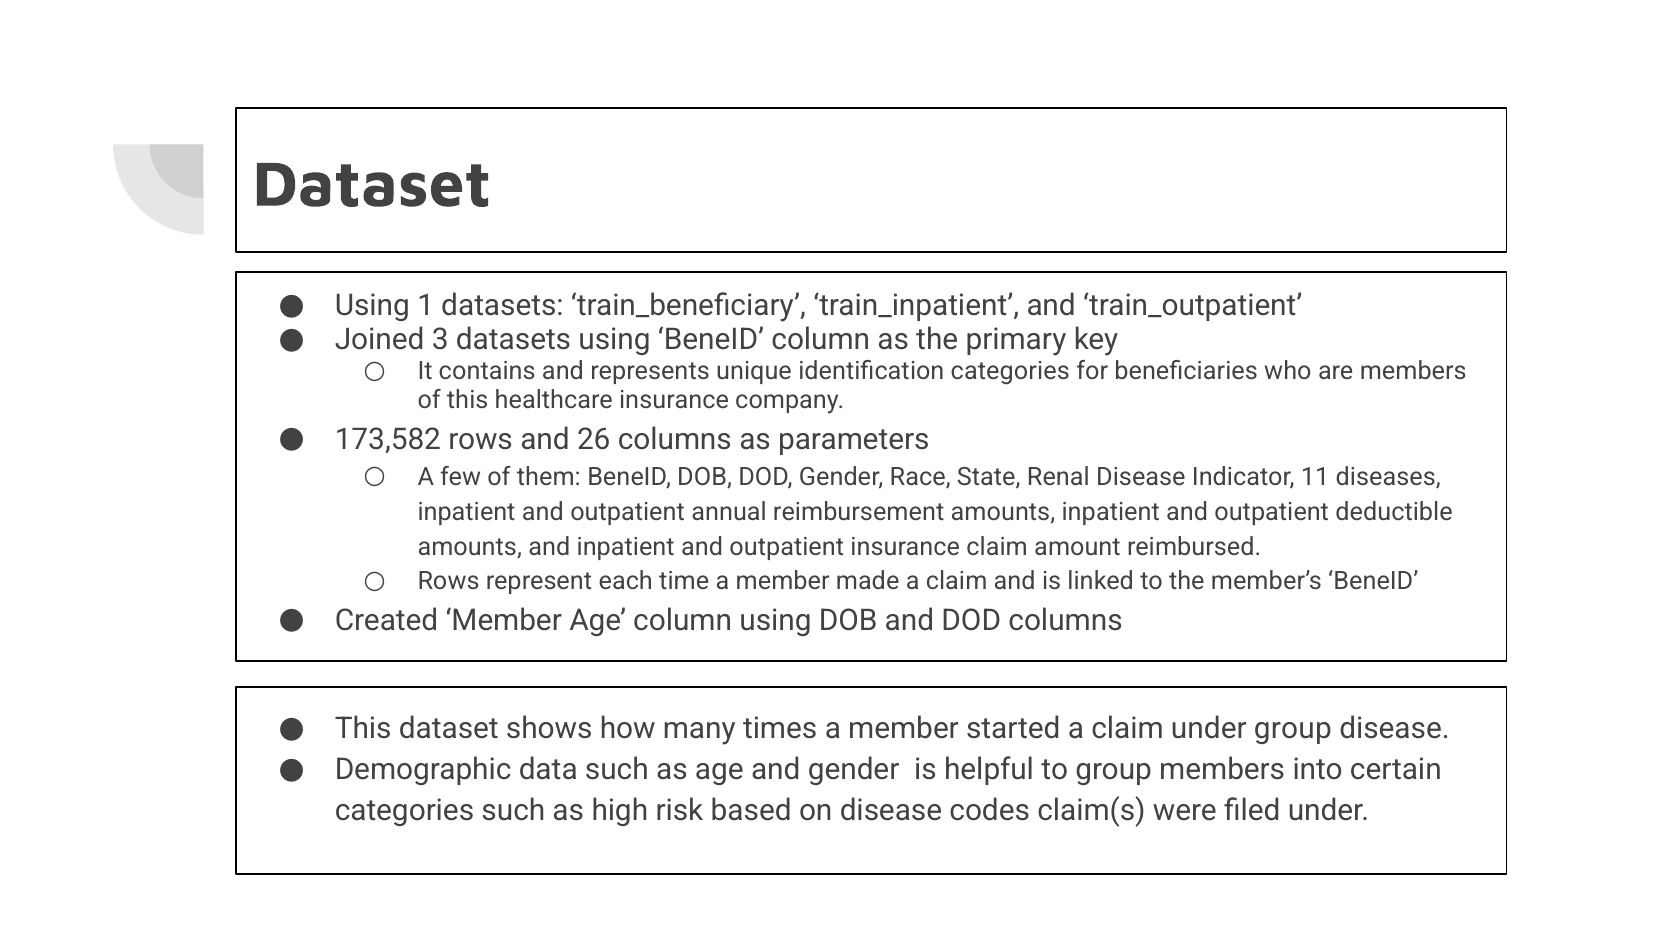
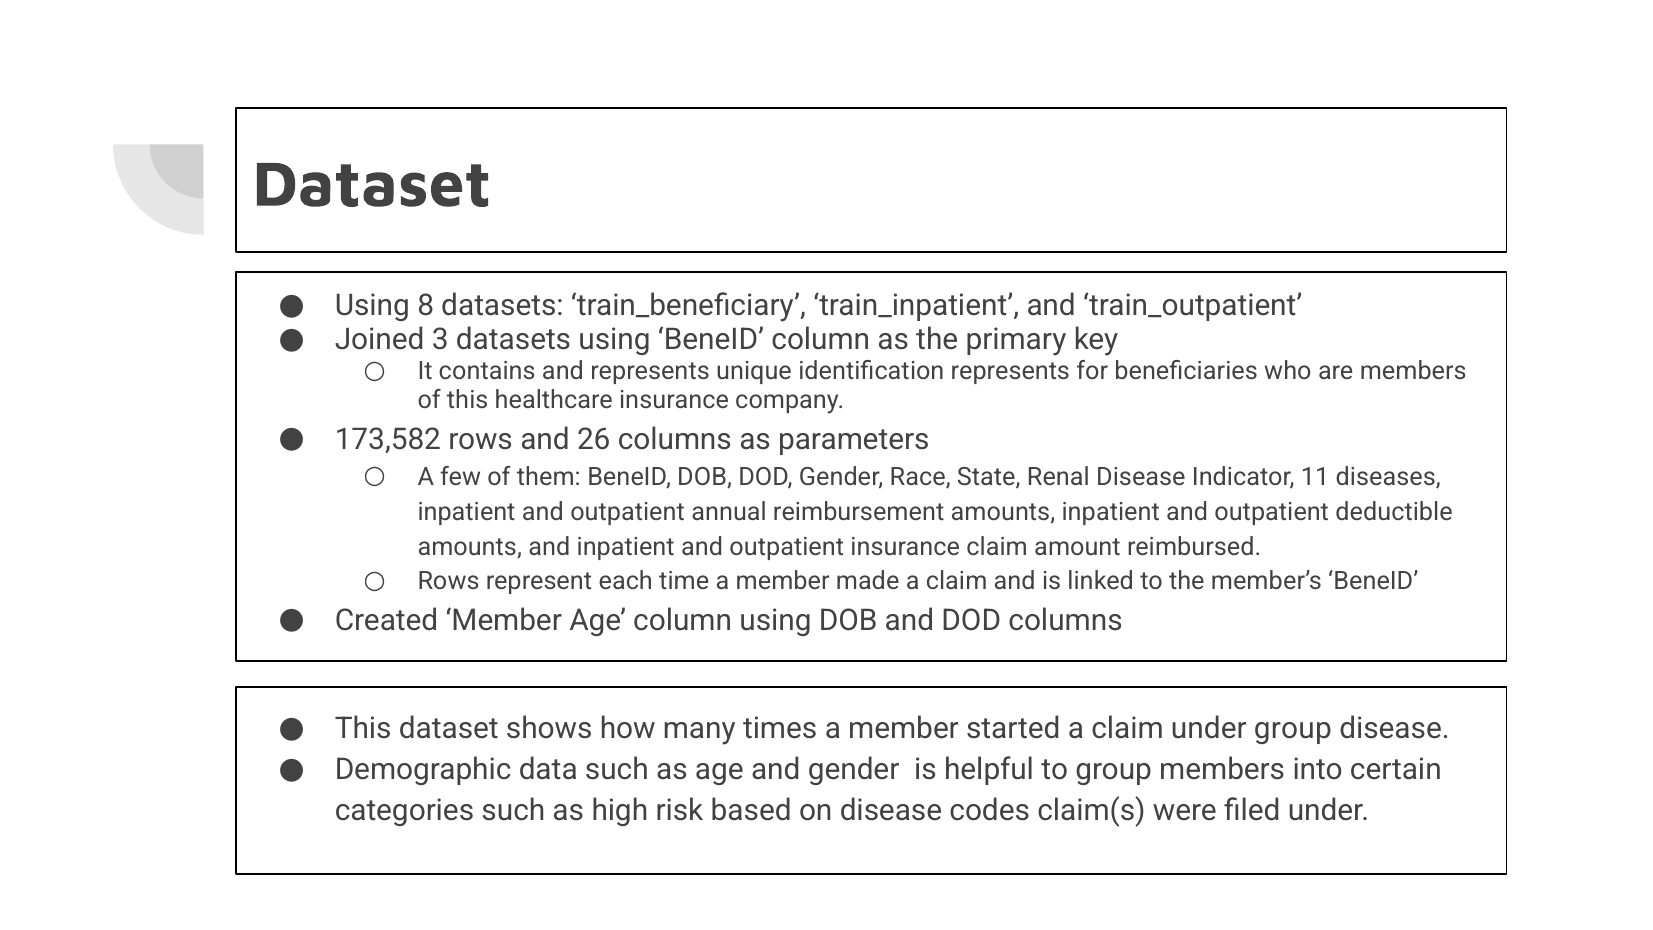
1: 1 -> 8 (426, 306)
identification categories: categories -> represents (1010, 371)
